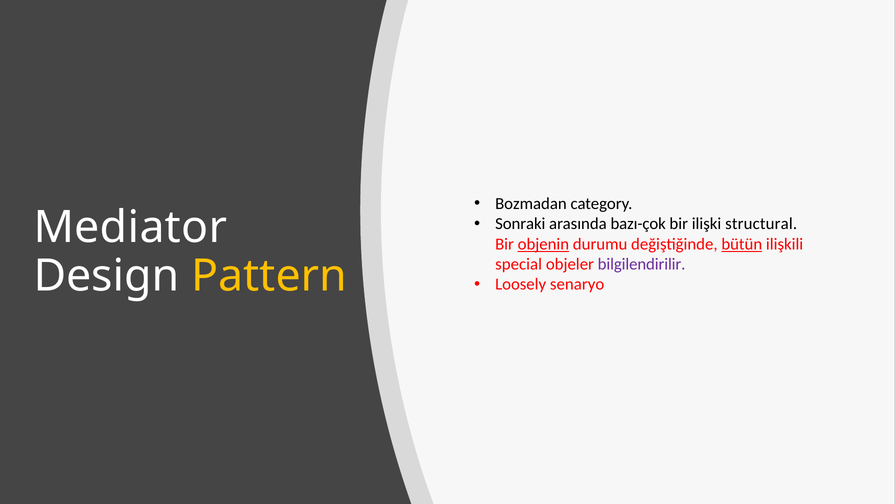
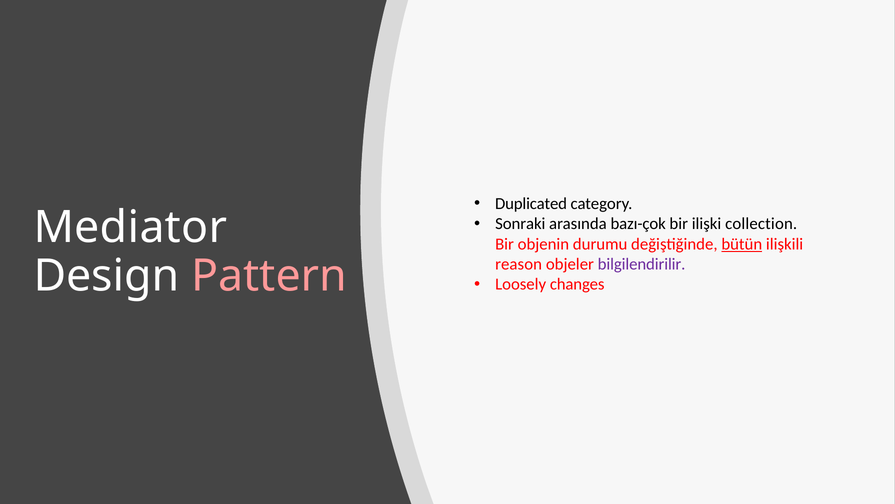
Bozmadan: Bozmadan -> Duplicated (531, 203)
structural: structural -> collection (761, 224)
objenin underline: present -> none (543, 244)
special: special -> reason (519, 264)
Pattern colour: yellow -> pink (269, 276)
senaryo: senaryo -> changes (577, 284)
